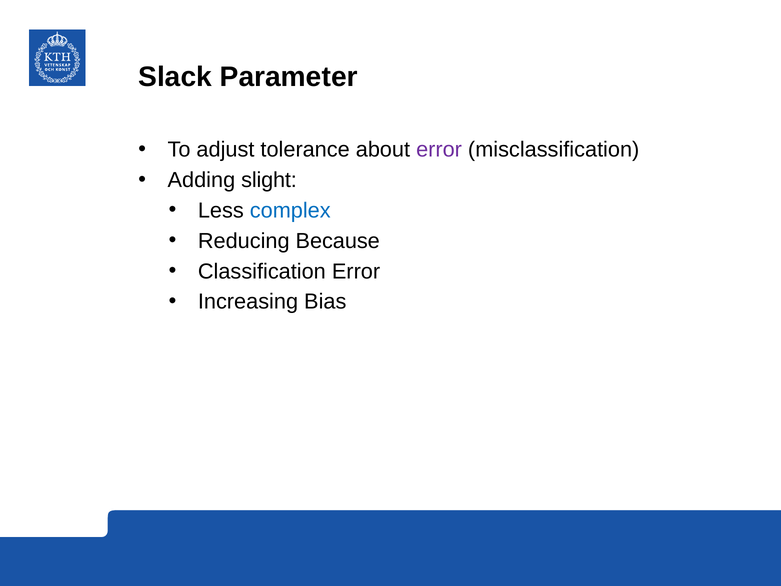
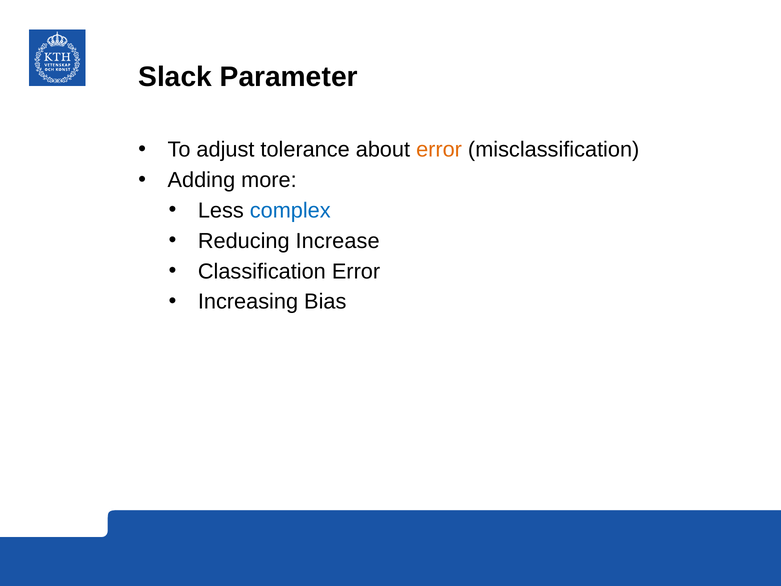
error colour: purple -> orange (439, 150)
slight: slight -> more (269, 180)
Because: Because -> Increase (338, 241)
